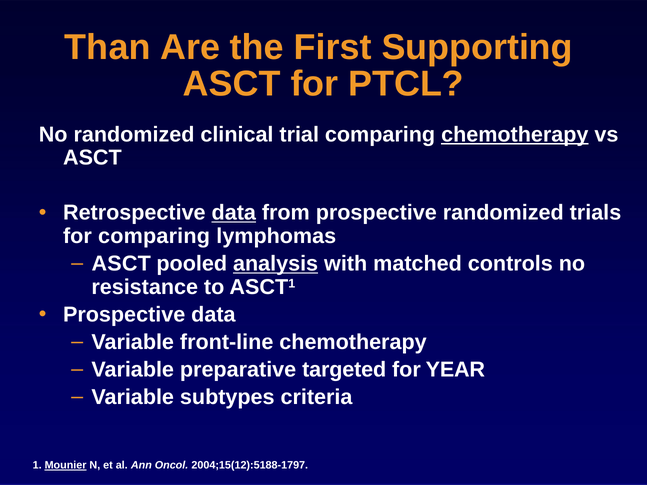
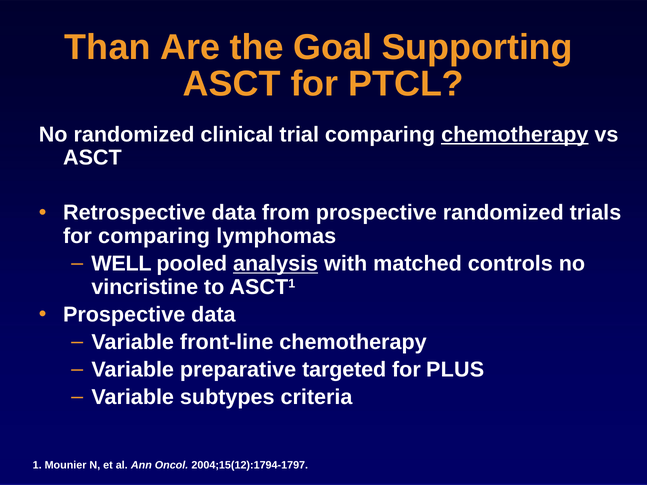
First: First -> Goal (333, 47)
data underline: present -> none (234, 213)
ASCT: ASCT -> WELL (121, 264)
resistance: resistance -> vincristine (145, 287)
YEAR: YEAR -> PLUS (455, 370)
Mounier underline: present -> none (66, 466)
2004;15(12):5188-1797: 2004;15(12):5188-1797 -> 2004;15(12):1794-1797 (250, 466)
